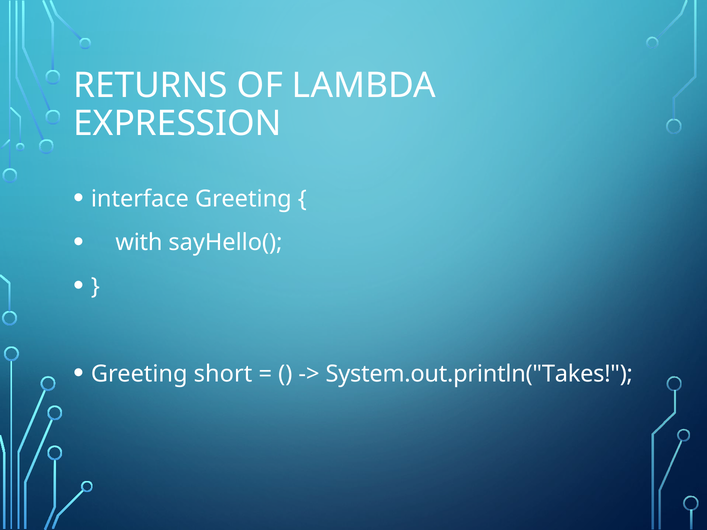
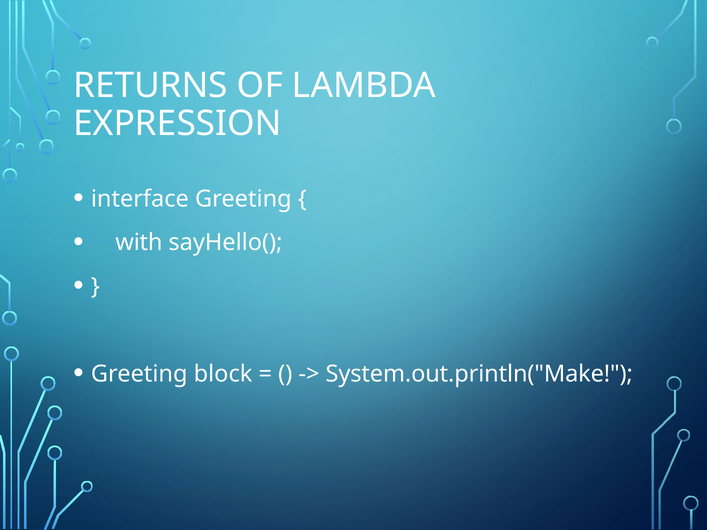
short: short -> block (223, 374)
System.out.println("Takes: System.out.println("Takes -> System.out.println("Make (479, 374)
